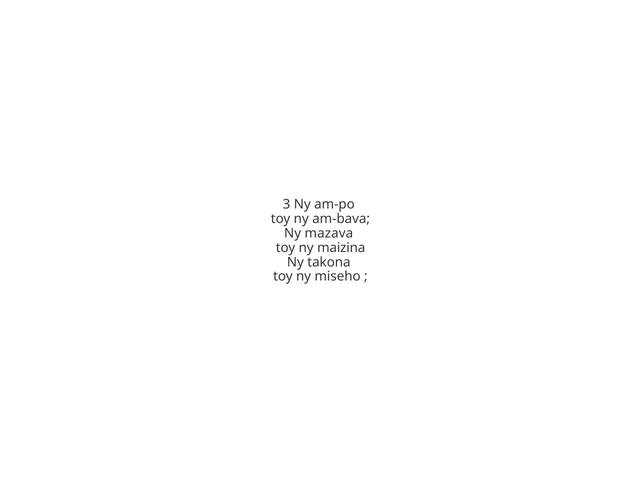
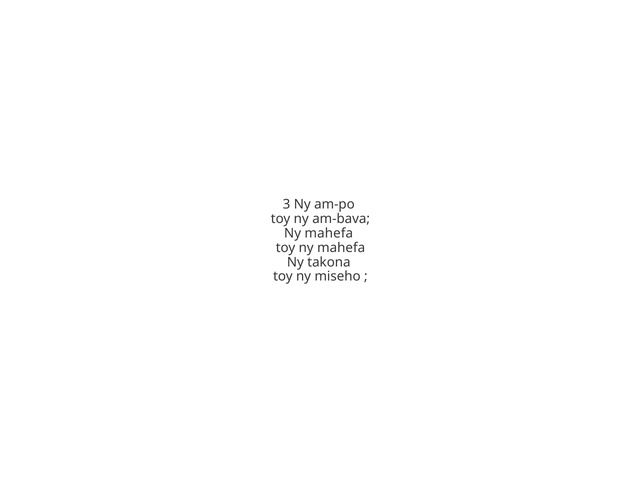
mazava: mazava -> mahefa (329, 233)
toy ny maizina: maizina -> mahefa (341, 248)
